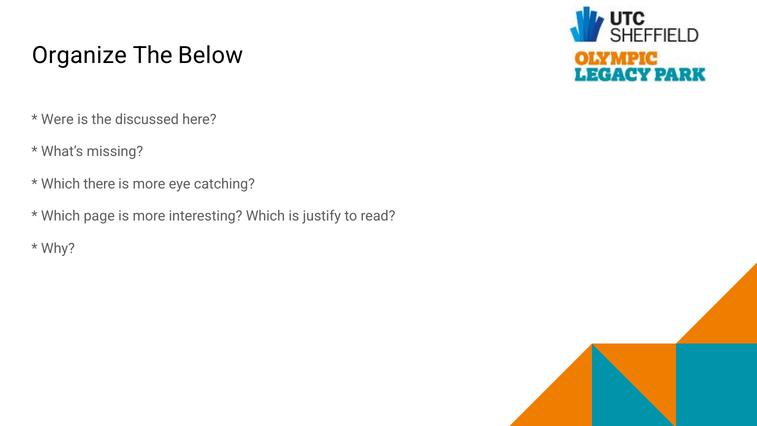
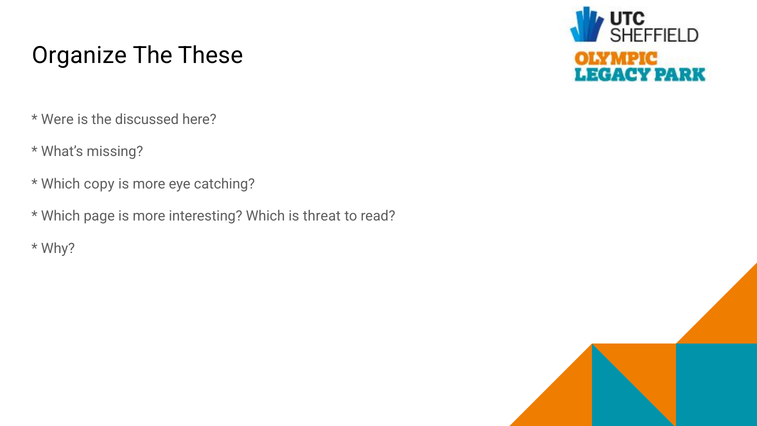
Below: Below -> These (210, 55)
there: there -> copy (99, 184)
justify: justify -> threat (322, 216)
